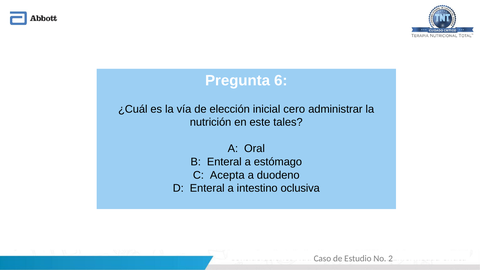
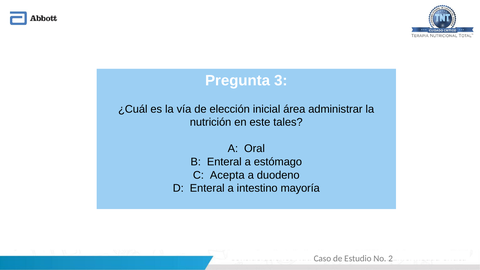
6: 6 -> 3 (281, 81)
cero: cero -> área (294, 109)
oclusiva: oclusiva -> mayoría (300, 188)
